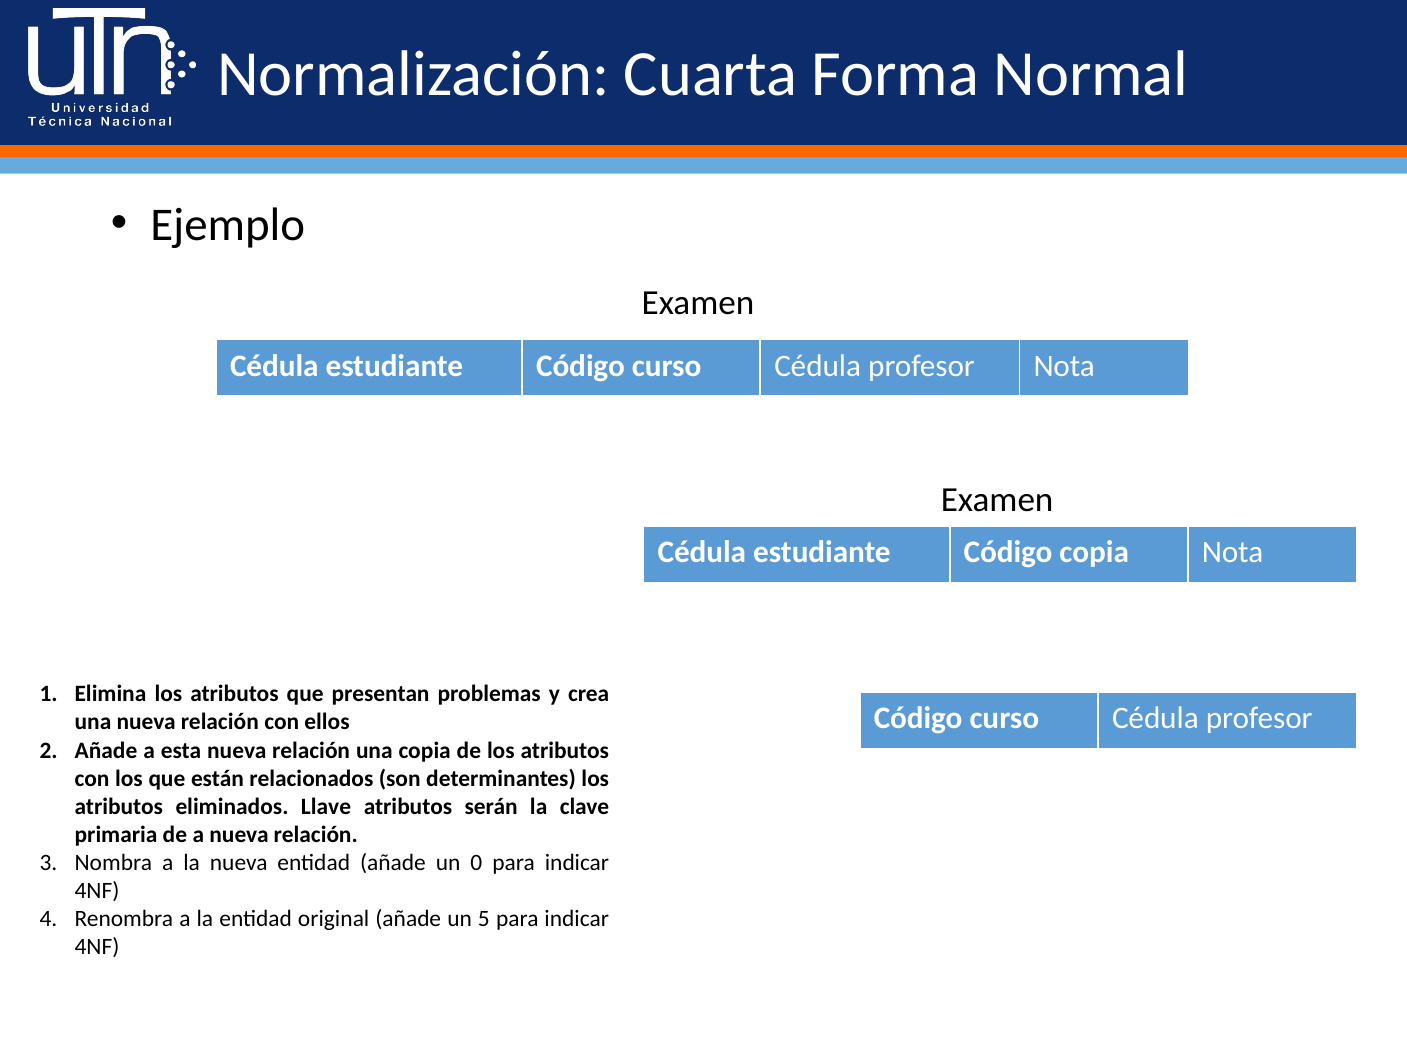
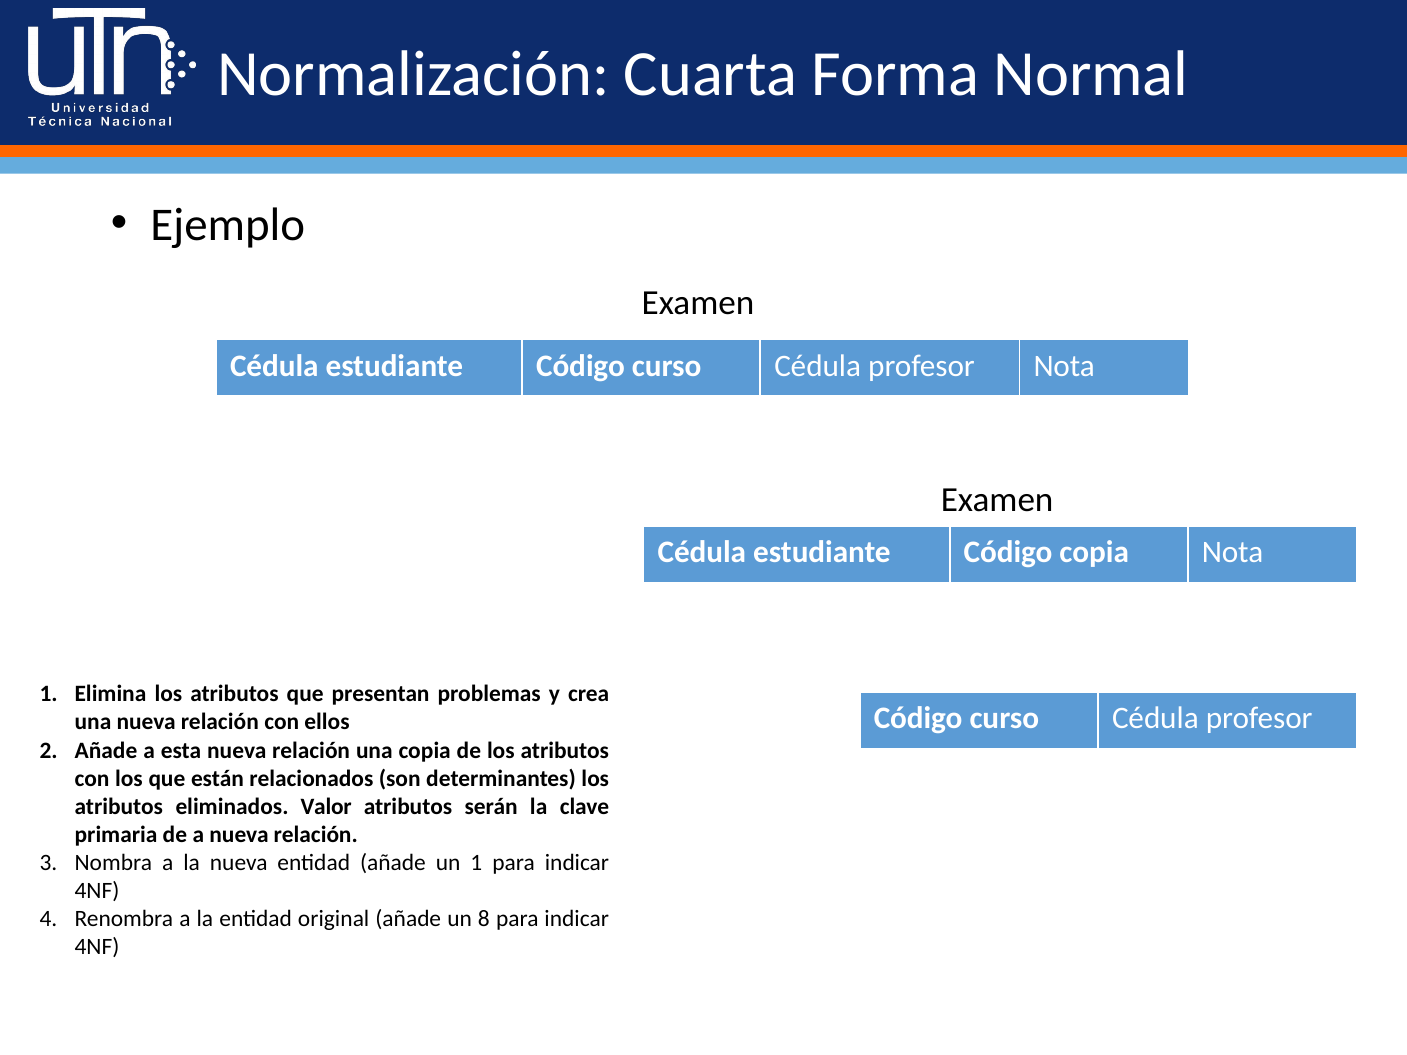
Llave: Llave -> Valor (326, 807)
un 0: 0 -> 1 (476, 863)
5: 5 -> 8 (484, 919)
